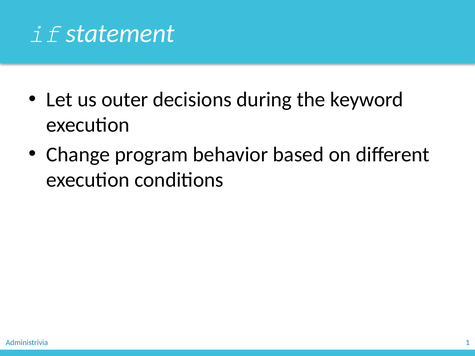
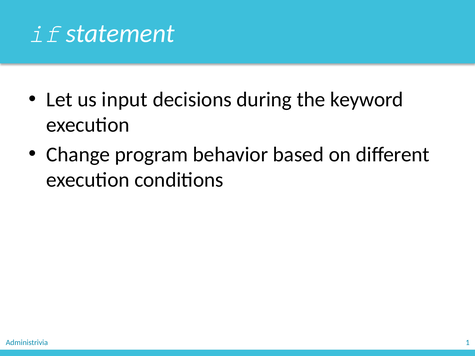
outer: outer -> input (125, 100)
